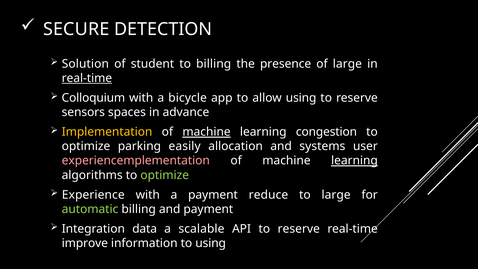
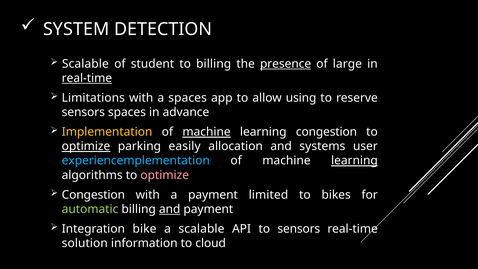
SECURE: SECURE -> SYSTEM (76, 29)
Solution: Solution -> Scalable (85, 64)
presence underline: none -> present (286, 64)
Colloquium: Colloquium -> Limitations (93, 98)
a bicycle: bicycle -> spaces (188, 98)
optimize underline: none -> present (86, 146)
experiencemplementation colour: pink -> light blue (136, 161)
optimize colour: light green -> pink (165, 175)
Experience: Experience -> Congestion (93, 195)
reduce: reduce -> limited (268, 195)
to large: large -> bikes (336, 195)
and underline: none -> present (170, 209)
data: data -> bike (144, 229)
API to reserve: reserve -> sensors (299, 229)
improve: improve -> solution (85, 243)
to using: using -> cloud (211, 243)
